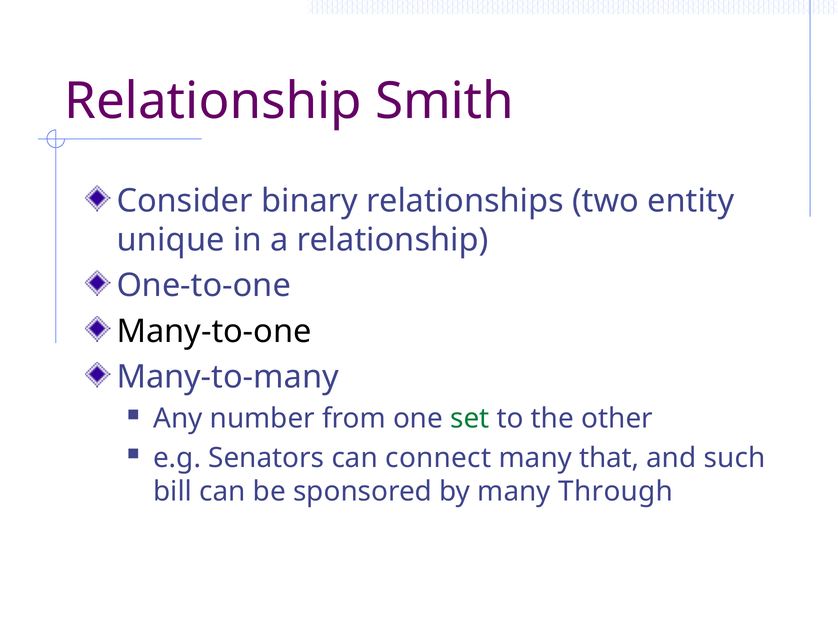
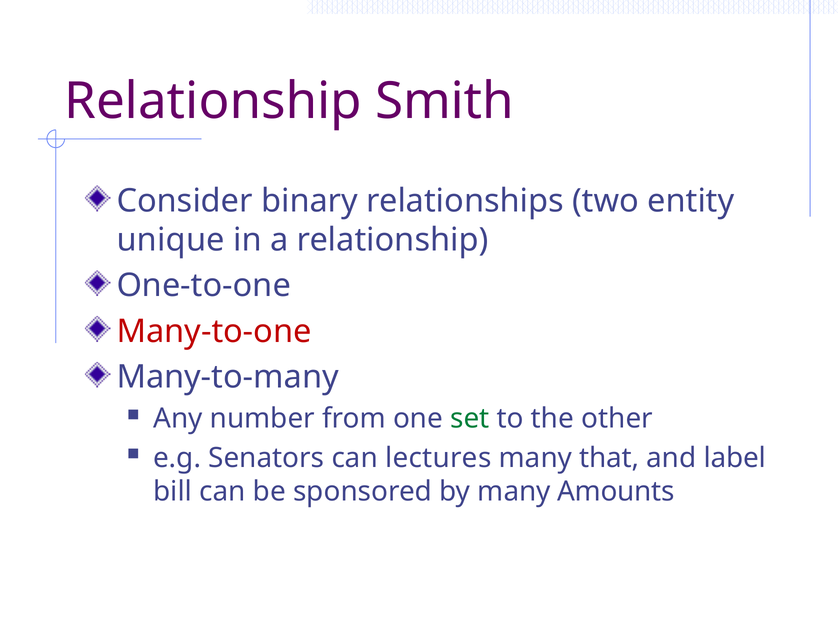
Many-to-one colour: black -> red (214, 331)
connect: connect -> lectures (438, 457)
such: such -> label (735, 457)
Through: Through -> Amounts (616, 491)
